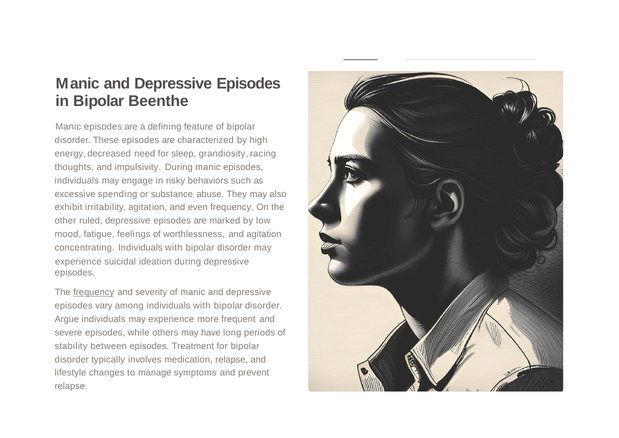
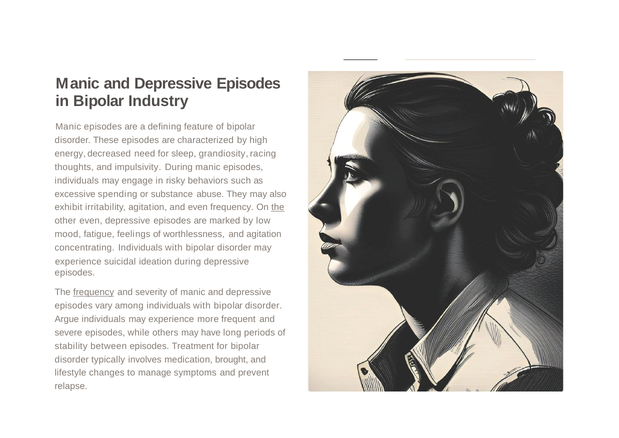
Beenthe: Beenthe -> Industry (158, 101)
the underline: none -> present (278, 207)
other ruled: ruled -> even (91, 221)
medication relapse: relapse -> brought (232, 359)
